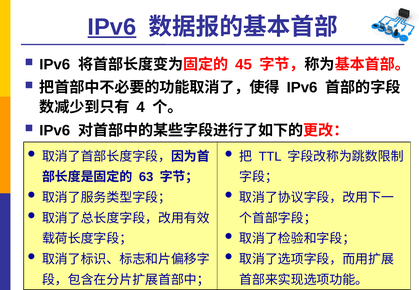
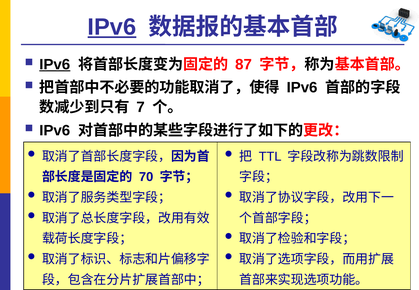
IPv6 underline: none -> present (55, 64)
45: 45 -> 87 (244, 64)
4: 4 -> 7 (141, 107)
63: 63 -> 70 (146, 177)
